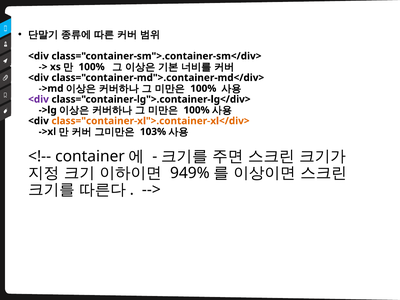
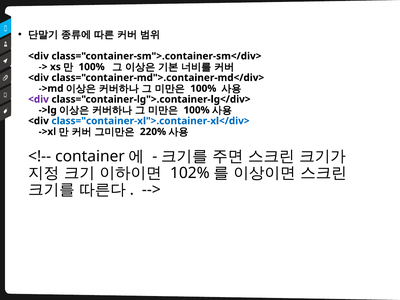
class="container-xl">.container-xl</div> colour: orange -> blue (151, 121)
103%: 103% -> 220% (153, 132)
949%: 949% -> 102% (190, 173)
